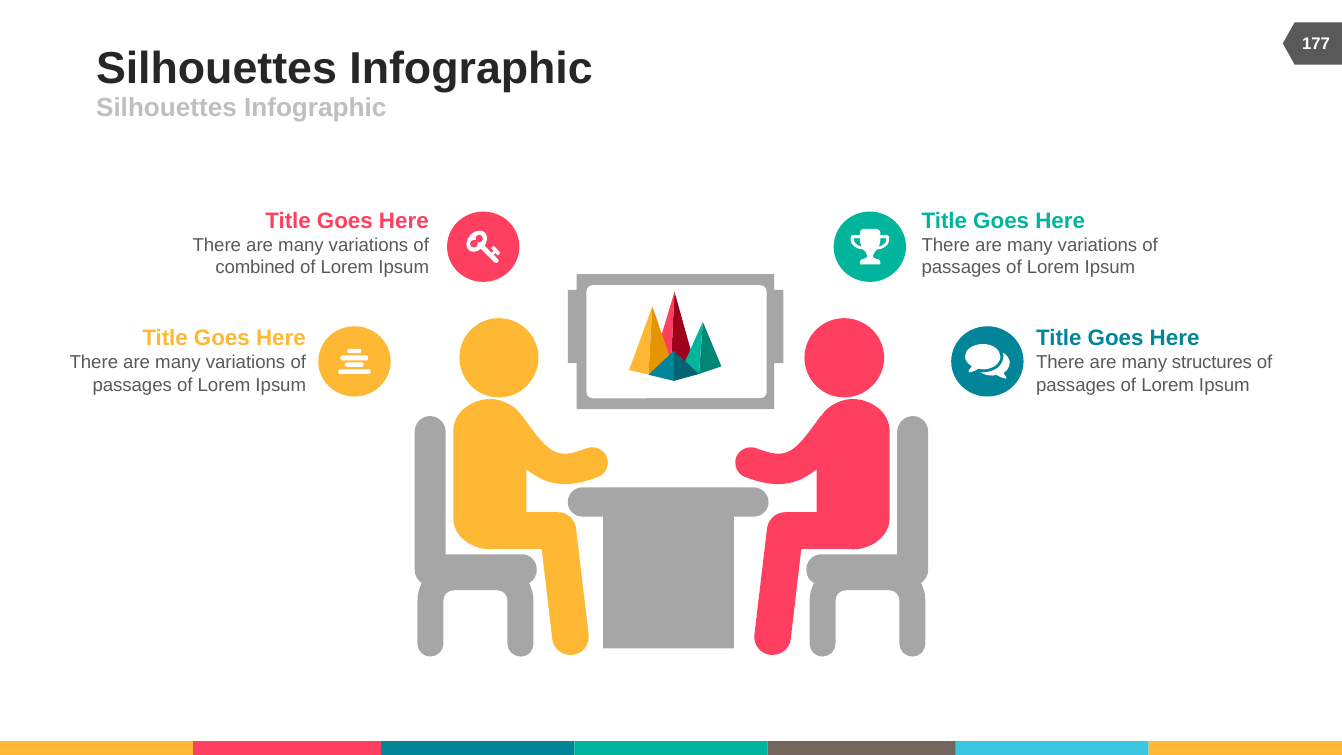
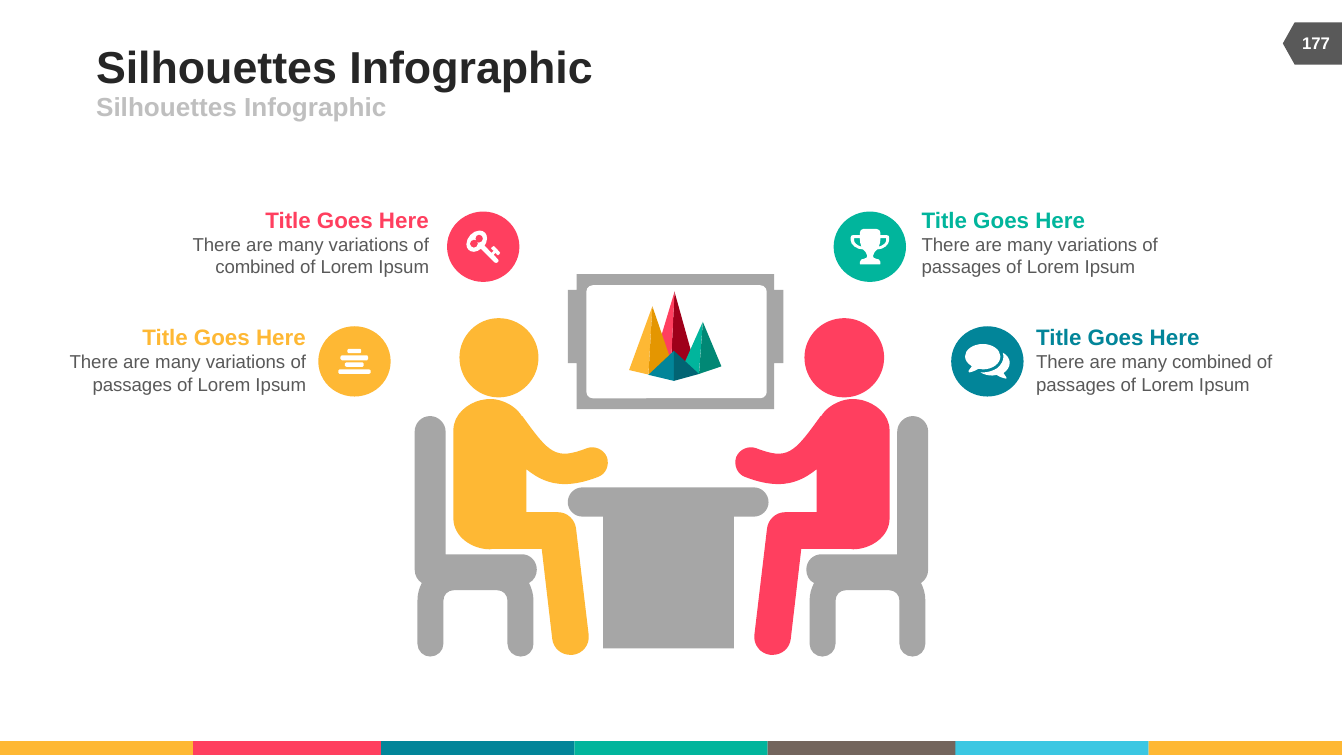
many structures: structures -> combined (1212, 362)
